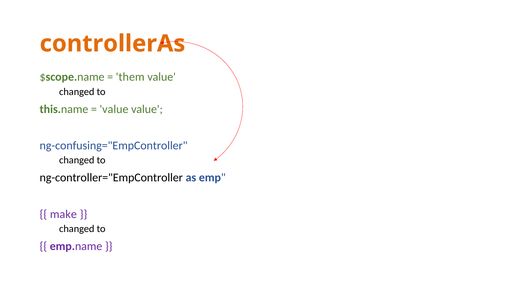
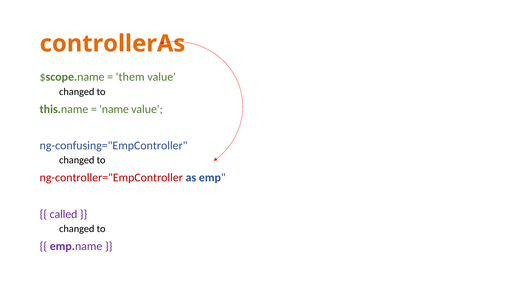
value: value -> name (114, 109)
ng-controller="EmpController colour: black -> red (111, 178)
make: make -> called (64, 214)
